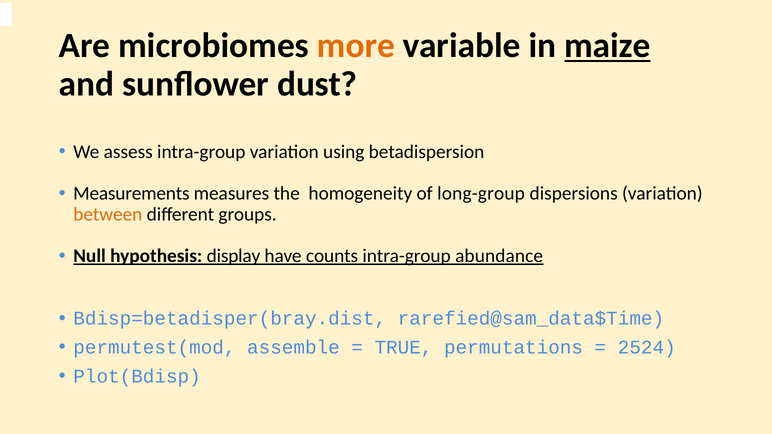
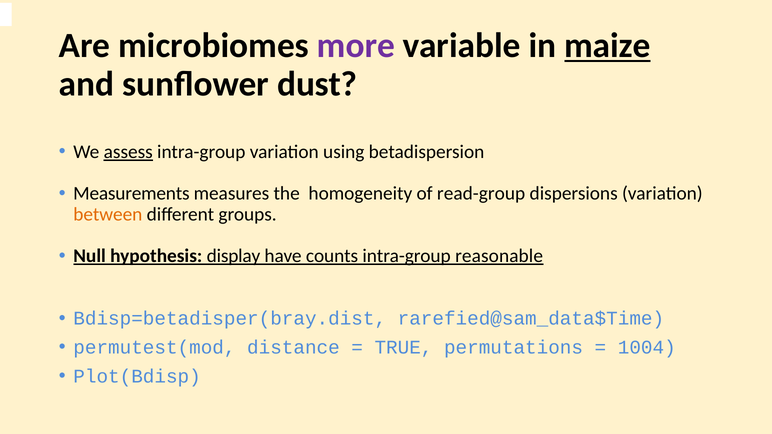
more colour: orange -> purple (356, 46)
assess underline: none -> present (128, 152)
long-group: long-group -> read-group (481, 194)
abundance: abundance -> reasonable (499, 256)
assemble: assemble -> distance (293, 348)
2524: 2524 -> 1004 (647, 348)
